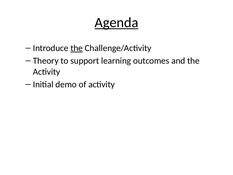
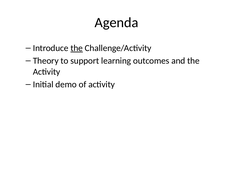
Agenda underline: present -> none (116, 23)
